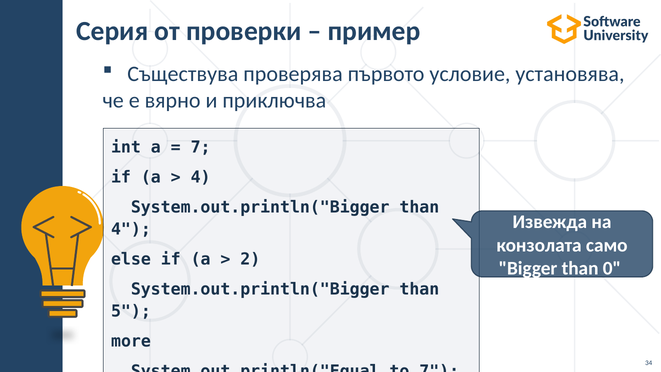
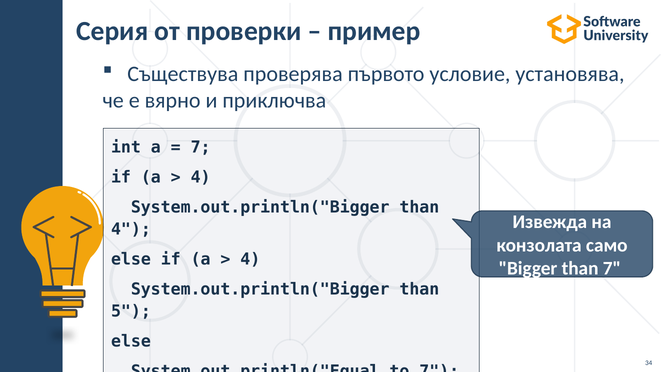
2: 2 -> 4 (250, 259)
than 0: 0 -> 7 (612, 268)
more: more -> еlse (131, 341)
